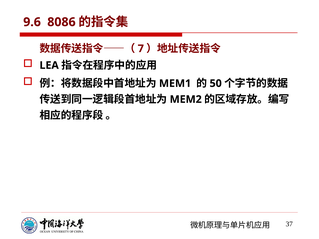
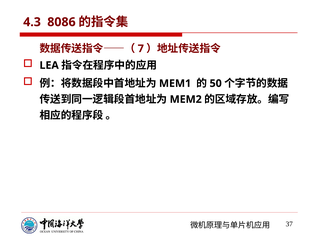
9.6: 9.6 -> 4.3 (32, 22)
